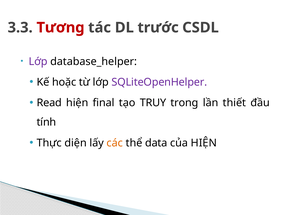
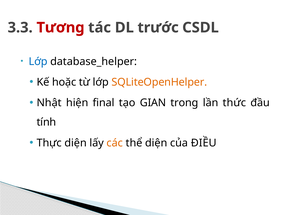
Lớp colour: purple -> blue (38, 62)
SQLiteOpenHelper colour: purple -> orange (159, 82)
Read: Read -> Nhật (49, 103)
TRUY: TRUY -> GIAN (153, 103)
thiết: thiết -> thức (234, 103)
thể data: data -> diện (156, 143)
của HIỆN: HIỆN -> ĐIỀU (204, 143)
